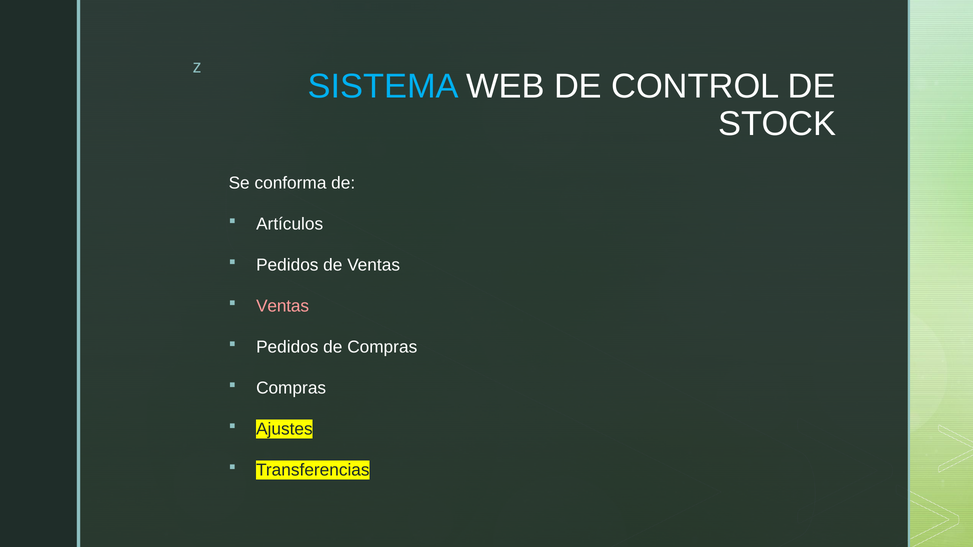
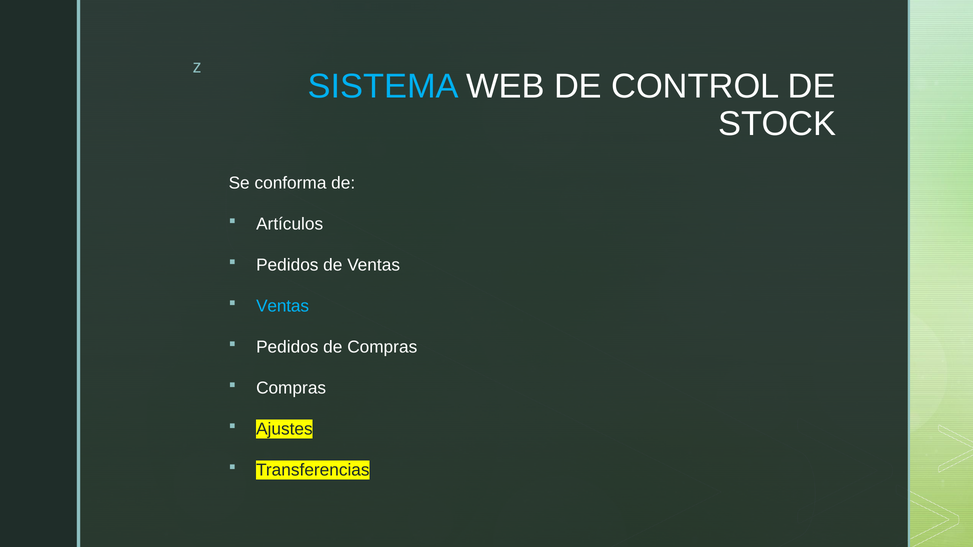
Ventas colour: pink -> light blue (283, 306)
